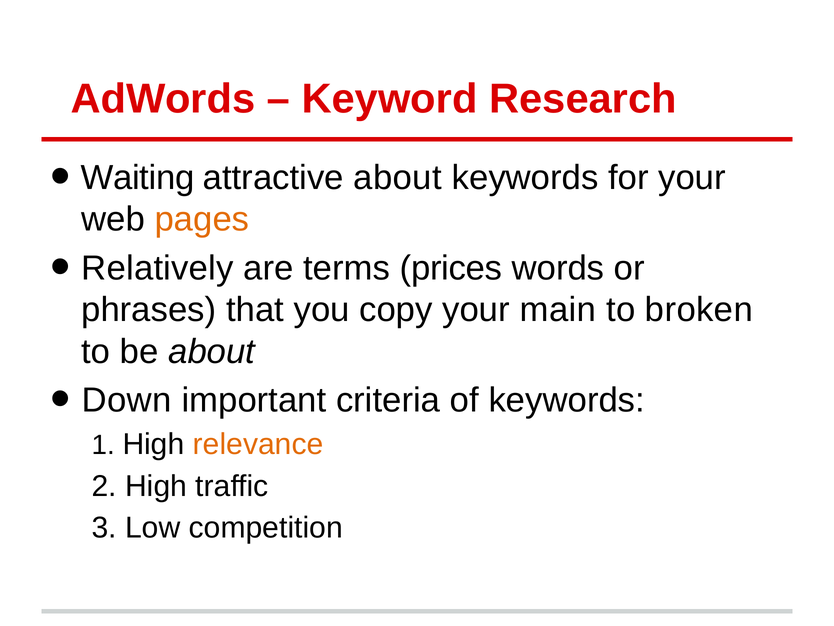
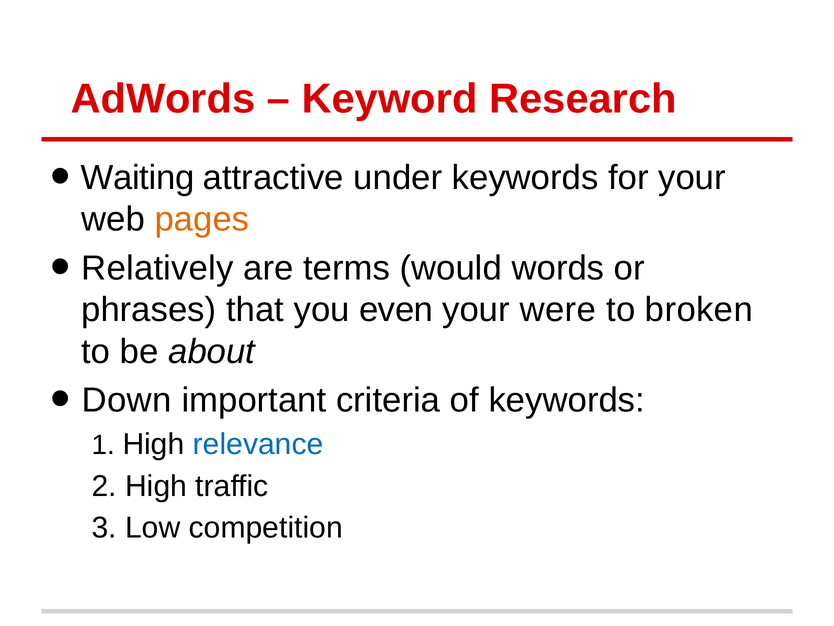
attractive about: about -> under (398, 178)
prices: prices -> would (451, 268)
copy: copy -> even (396, 310)
main: main -> were (558, 310)
relevance colour: orange -> blue (258, 444)
